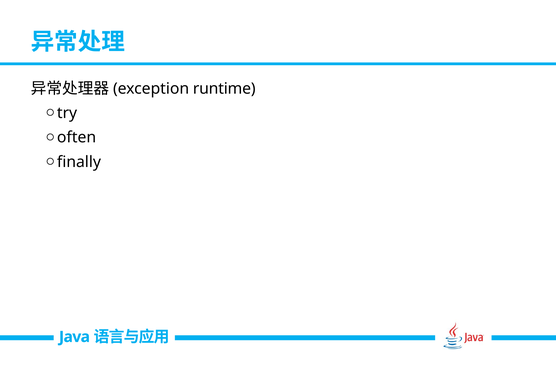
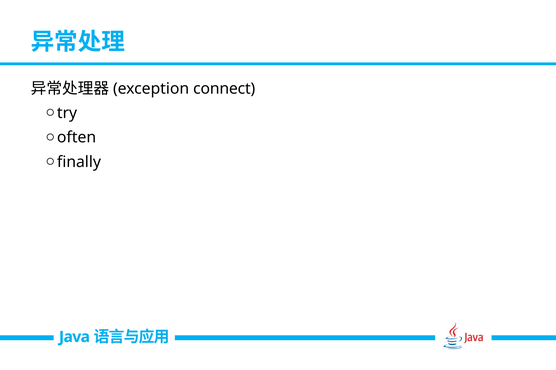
runtime: runtime -> connect (224, 89)
